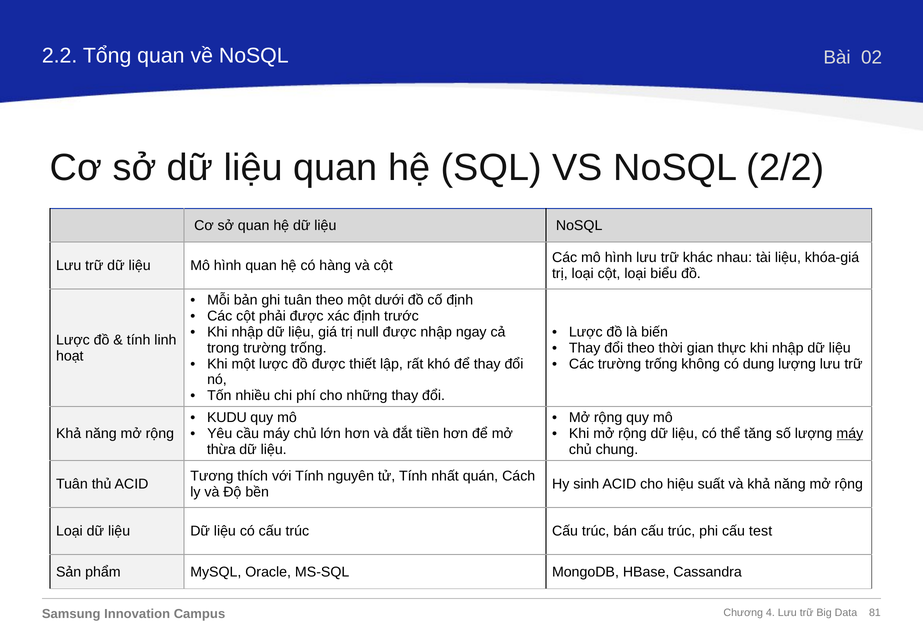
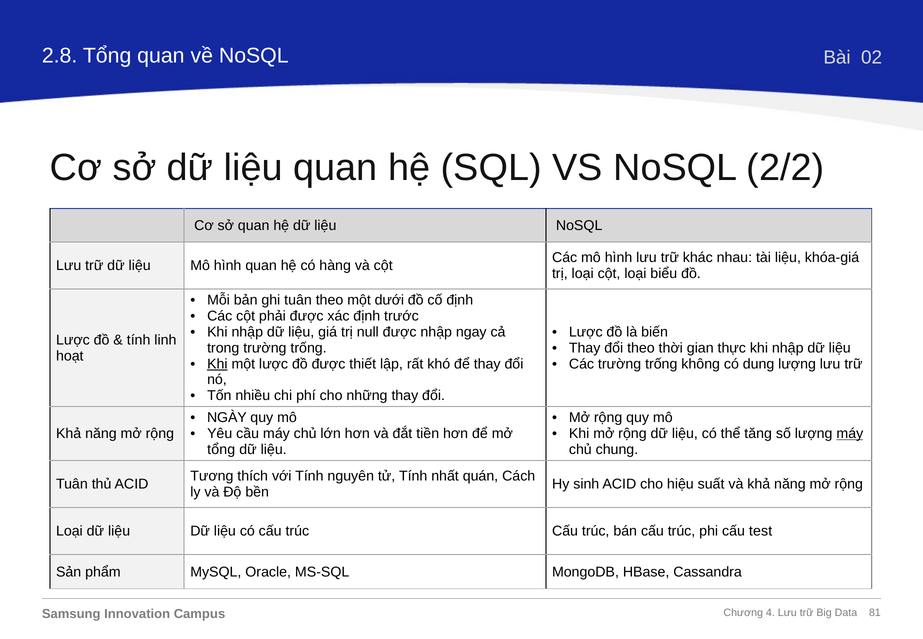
2.2: 2.2 -> 2.8 (60, 56)
Khi underline: none -> present (217, 364)
KUDU: KUDU -> NGÀY (227, 418)
thừa: thừa -> tổng (221, 450)
